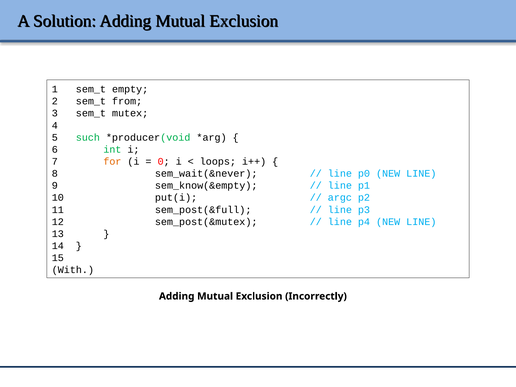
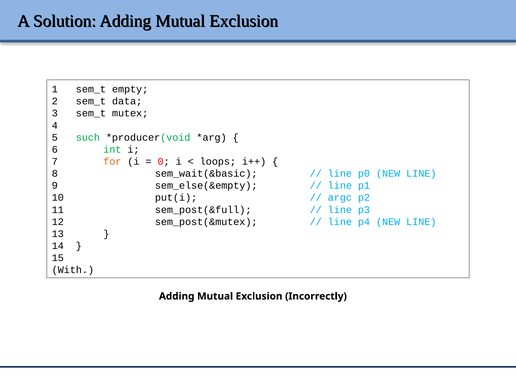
from: from -> data (127, 101)
sem_wait(&never: sem_wait(&never -> sem_wait(&basic (206, 174)
sem_know(&empty: sem_know(&empty -> sem_else(&empty (206, 186)
